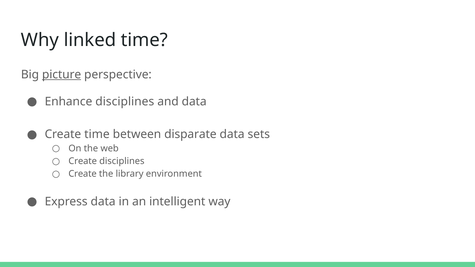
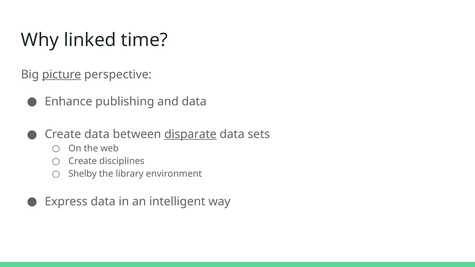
Enhance disciplines: disciplines -> publishing (125, 102)
Create time: time -> data (97, 134)
disparate underline: none -> present (190, 134)
Create: Create -> Shelby (83, 174)
